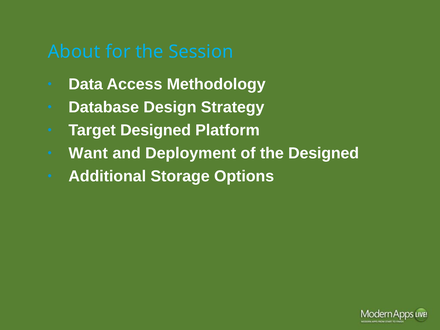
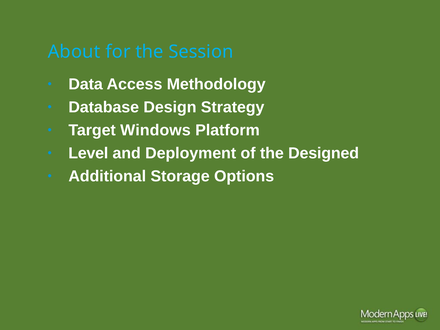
Target Designed: Designed -> Windows (155, 130)
Want: Want -> Level (88, 153)
